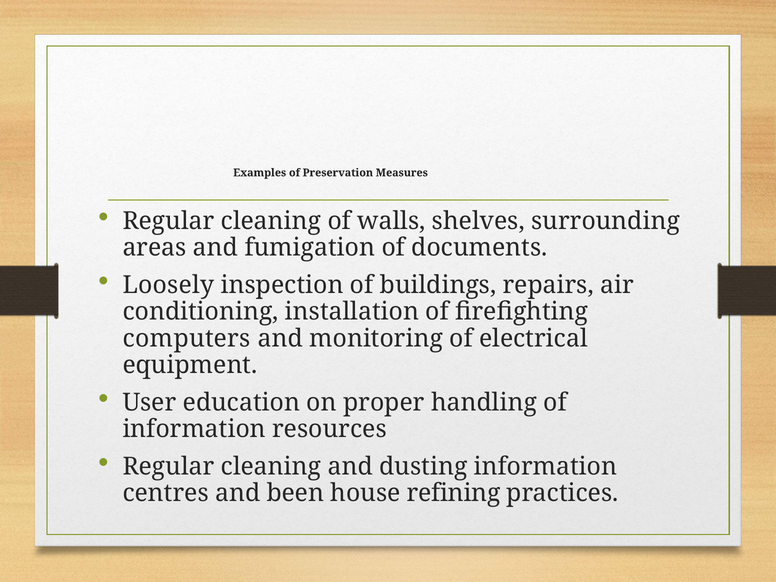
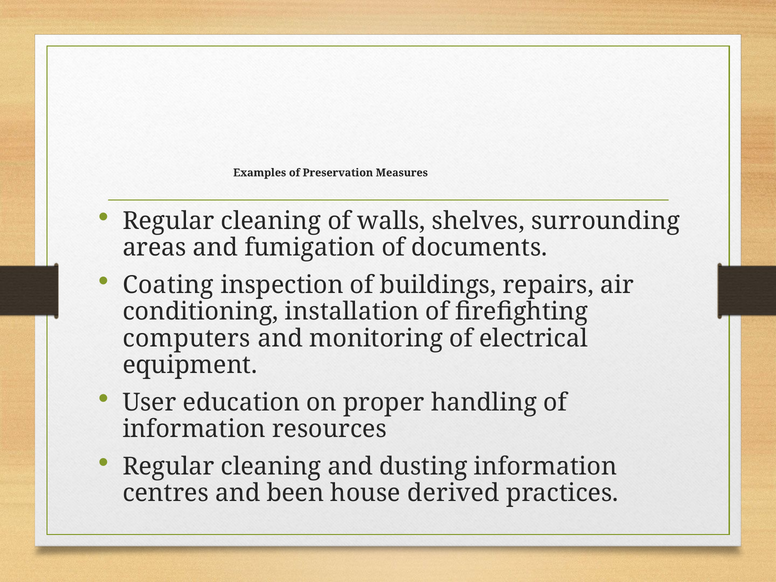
Loosely: Loosely -> Coating (168, 285)
refining: refining -> derived (453, 493)
